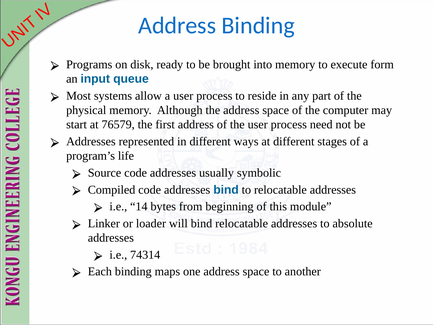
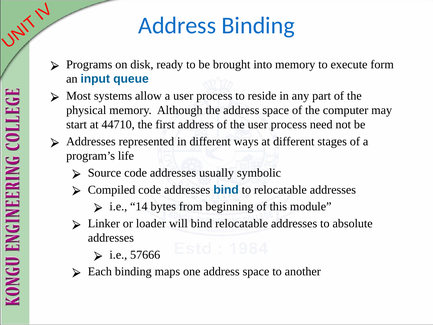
76579: 76579 -> 44710 (118, 125)
74314: 74314 -> 57666 (145, 255)
